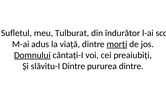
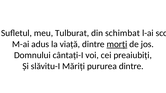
îndurător: îndurător -> schimbat (123, 33)
Domnului underline: present -> none (32, 55)
slăvitu-I Dintre: Dintre -> Măriți (74, 66)
